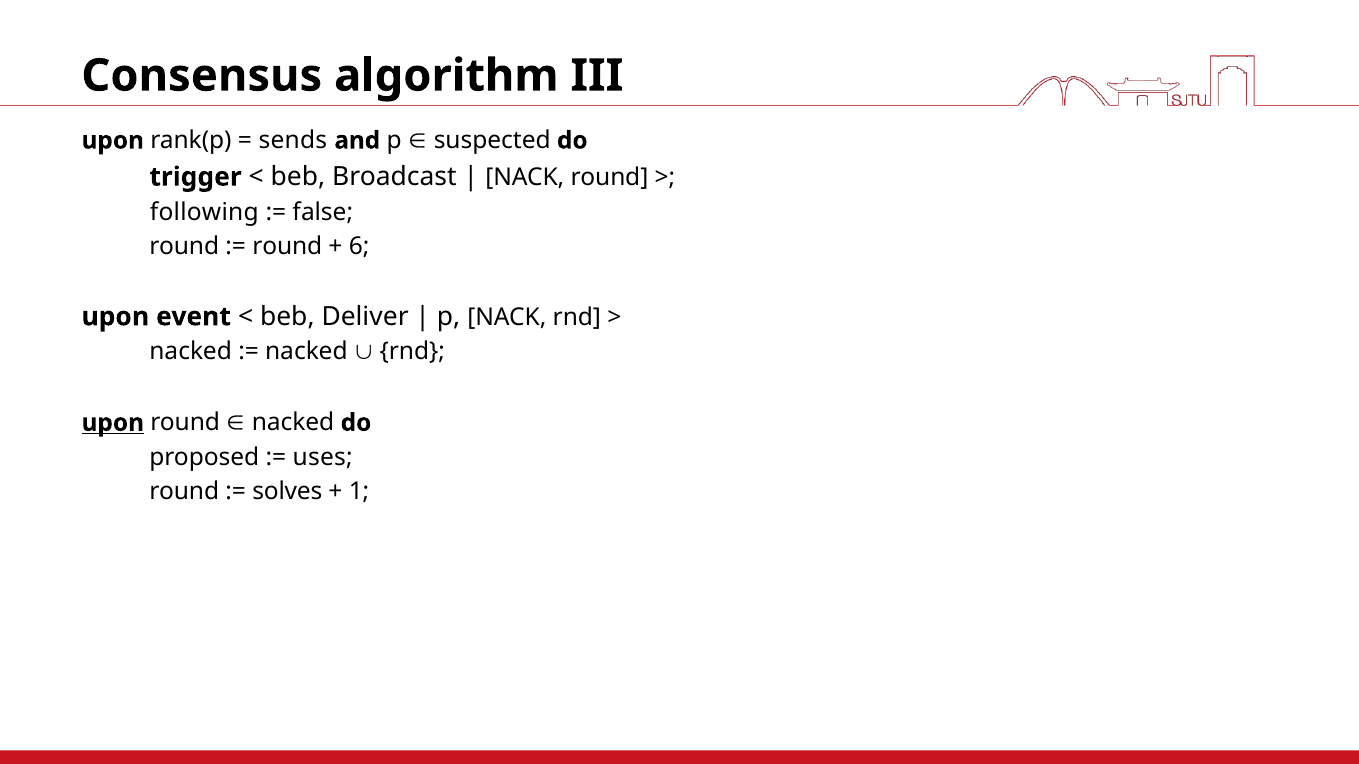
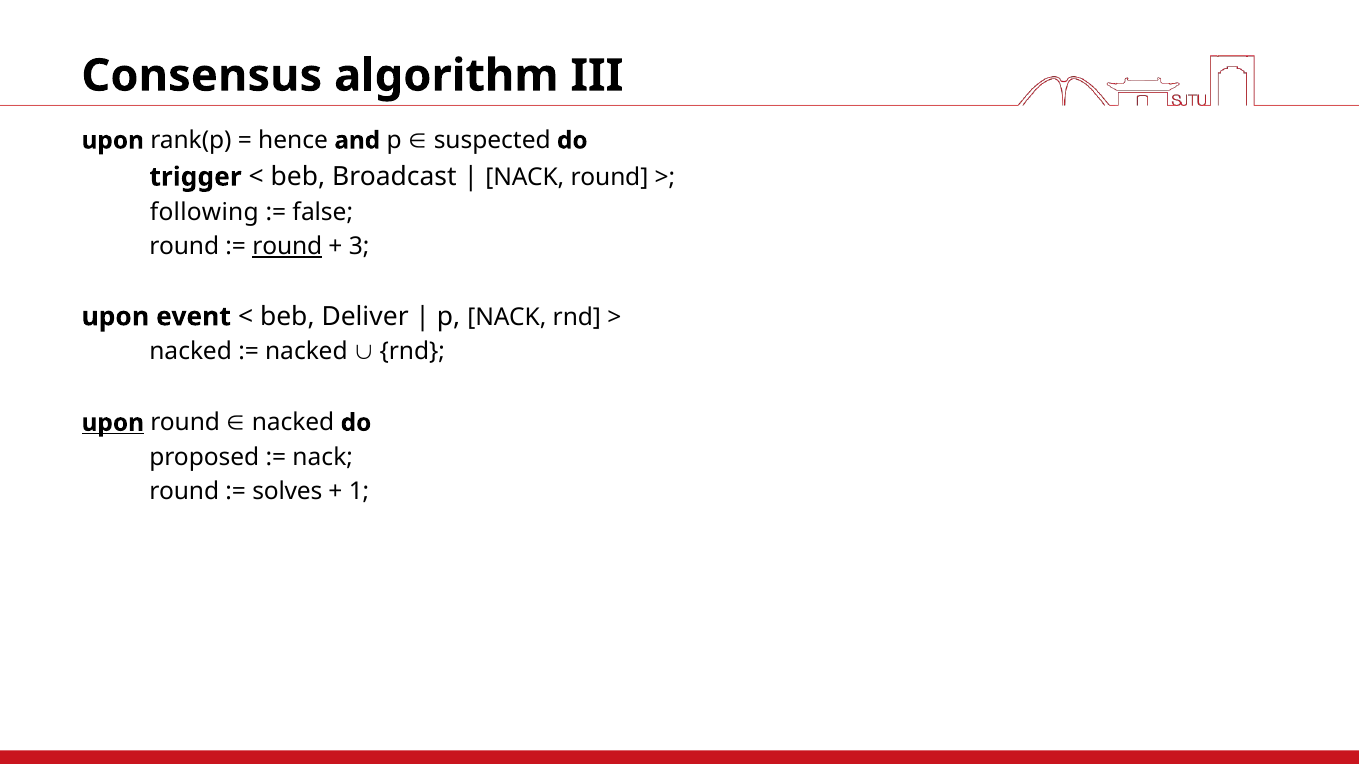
sends: sends -> hence (293, 141)
round underline: none -> present (287, 247)
6: 6 -> 3 (359, 247)
uses: uses -> nack (323, 458)
